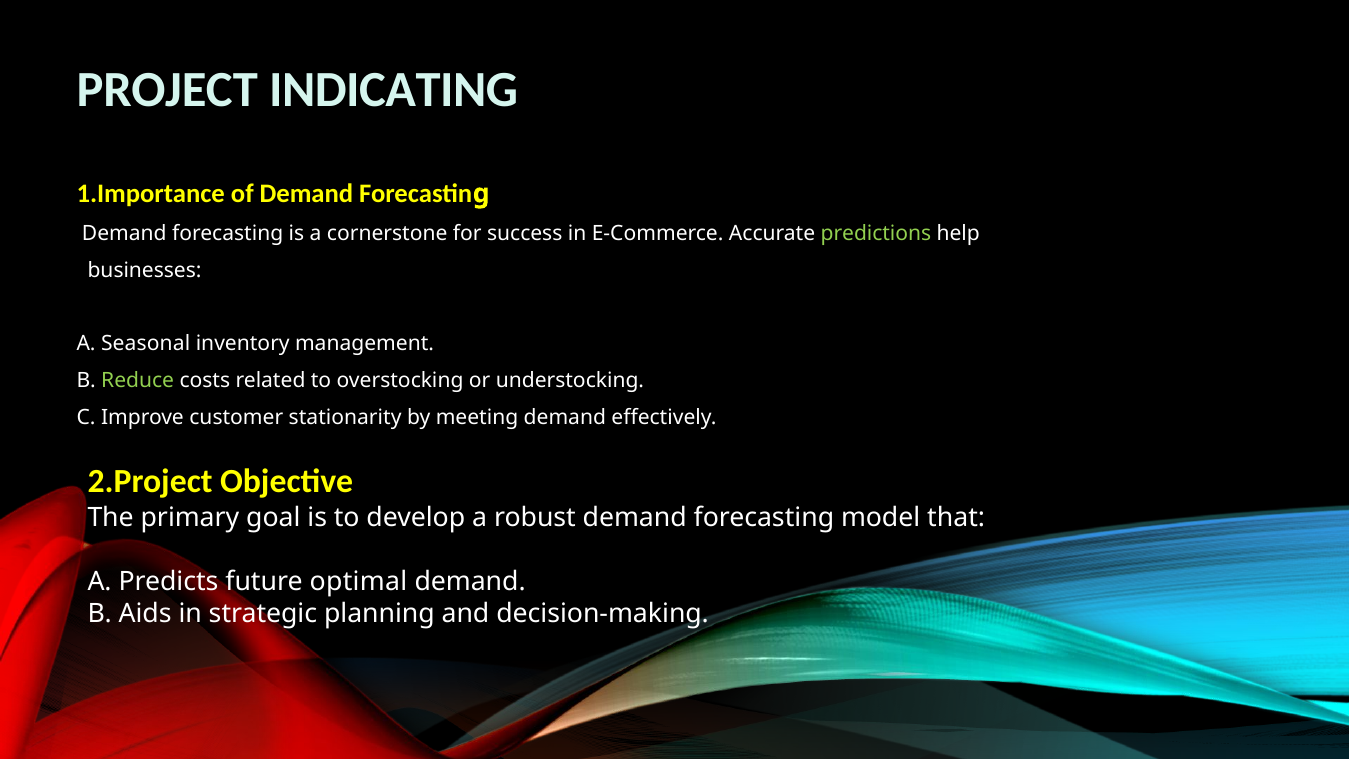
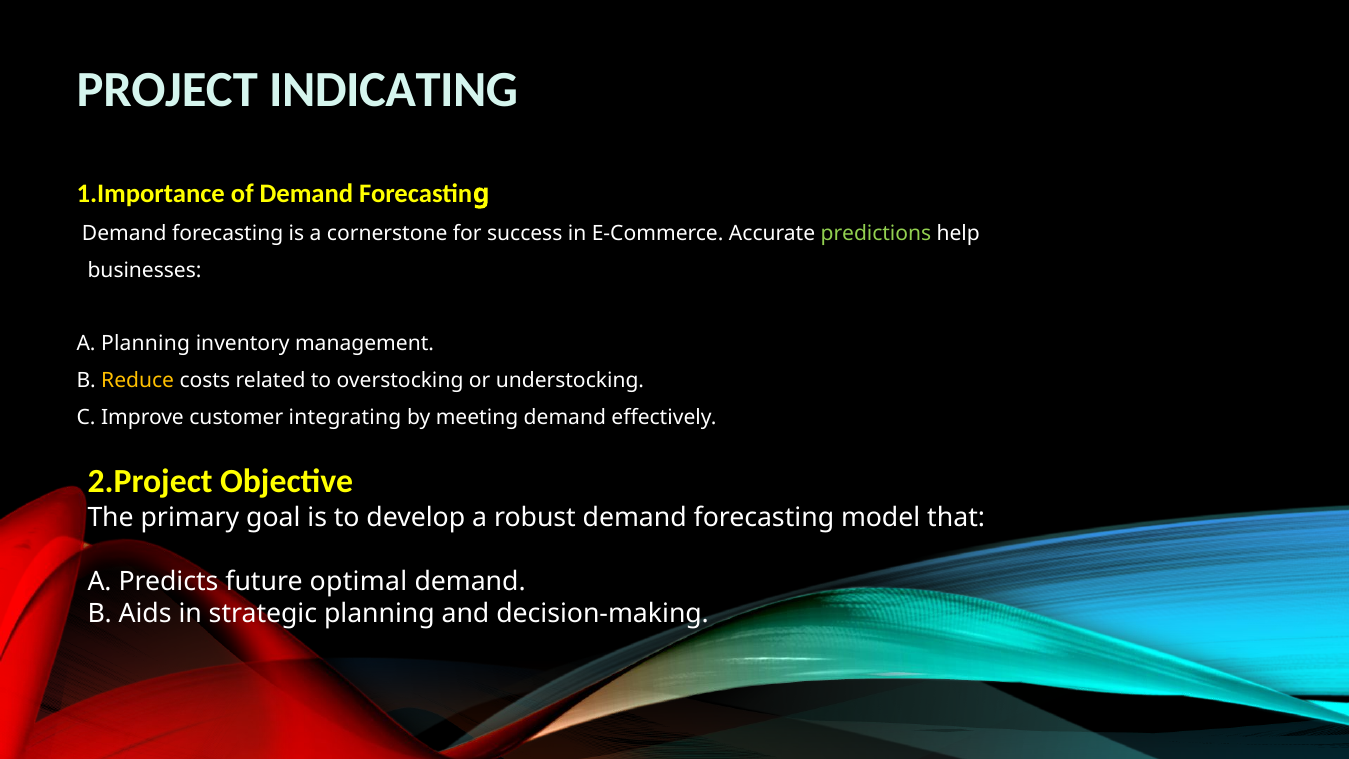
A Seasonal: Seasonal -> Planning (146, 344)
Reduce colour: light green -> yellow (138, 381)
stationarity: stationarity -> integrating (345, 417)
